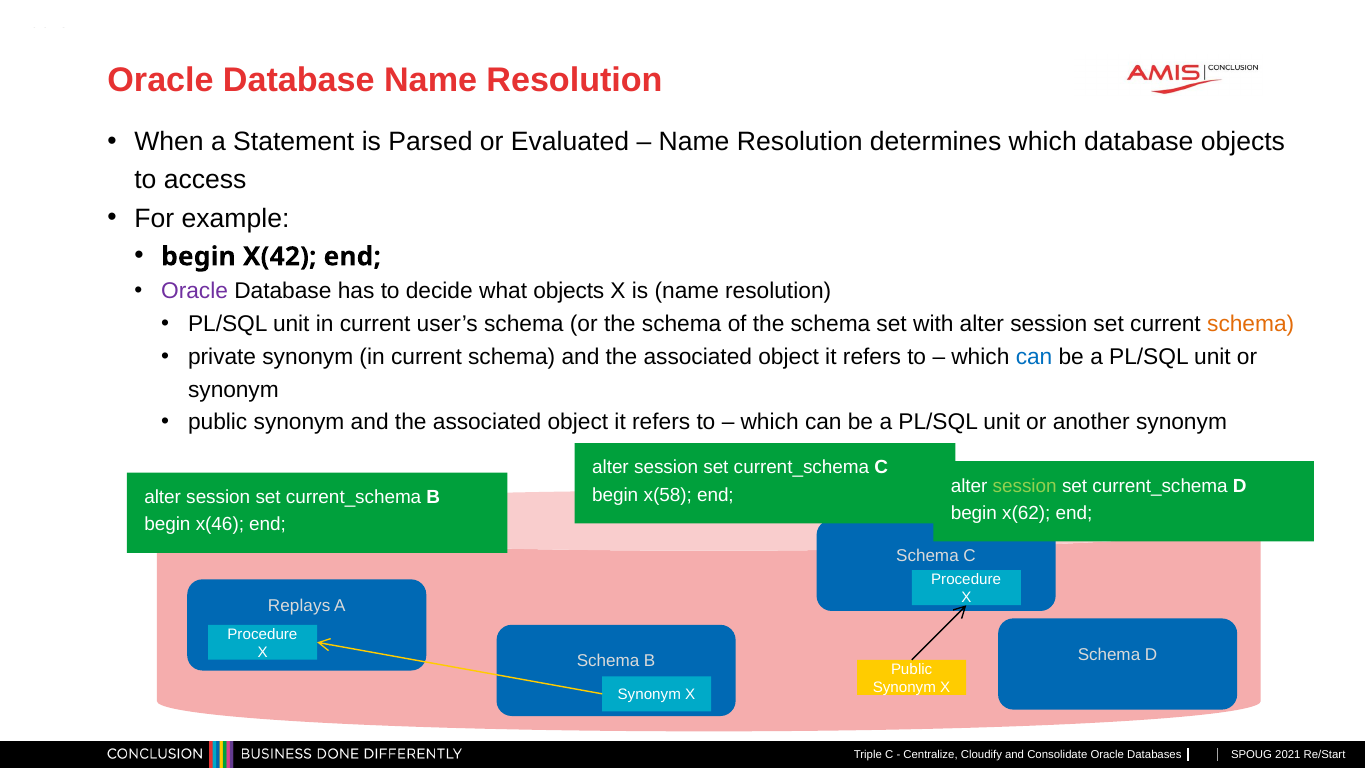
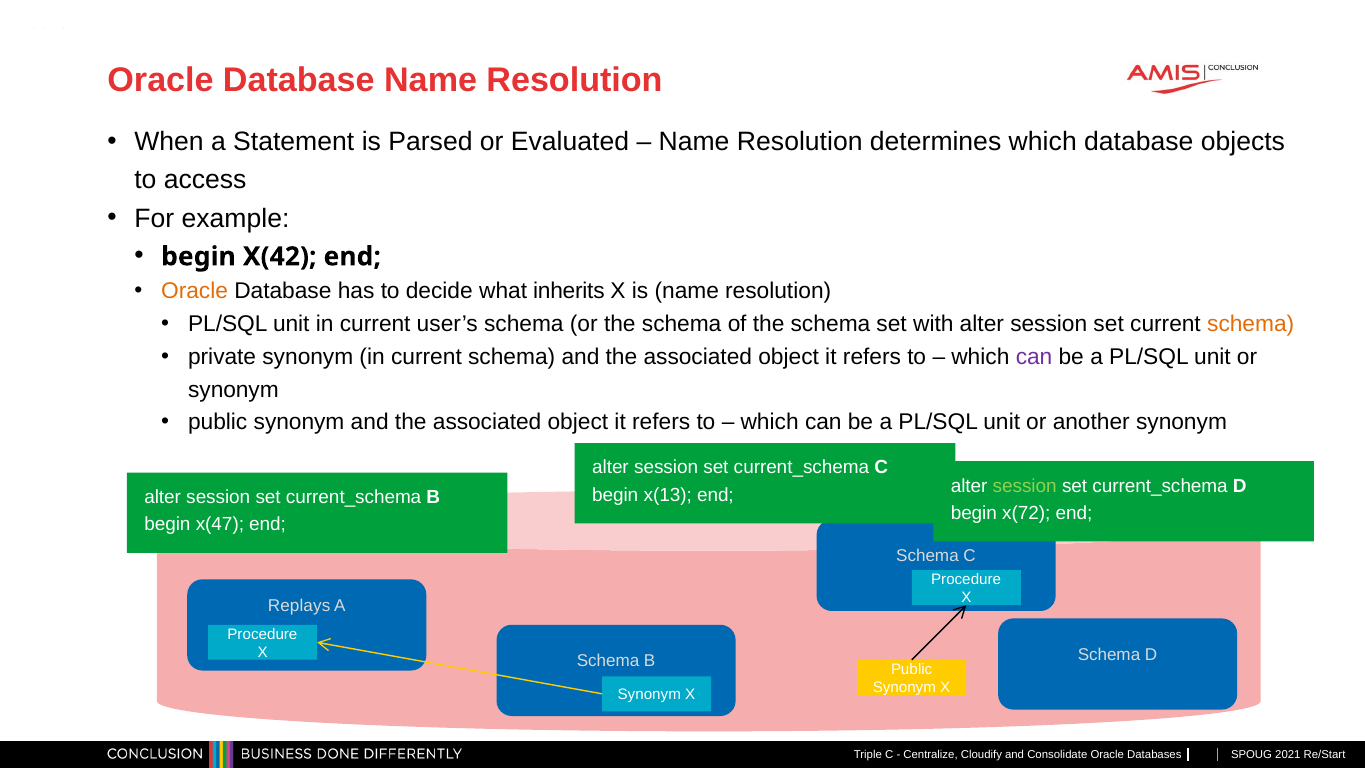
Oracle colour: purple -> orange (195, 291)
what objects: objects -> inherits (569, 291)
can colour: blue -> purple (1034, 357)
x(58: x(58 -> x(13 (668, 495)
x(62: x(62 -> x(72 (1026, 513)
x(46: x(46 -> x(47 (220, 525)
